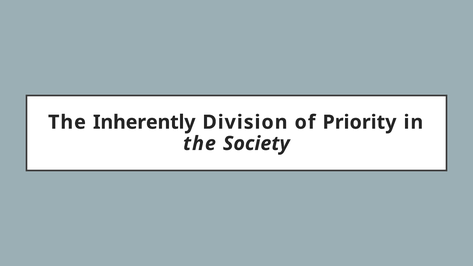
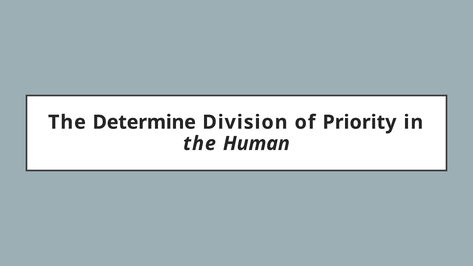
Inherently: Inherently -> Determine (144, 122)
Society: Society -> Human (256, 144)
